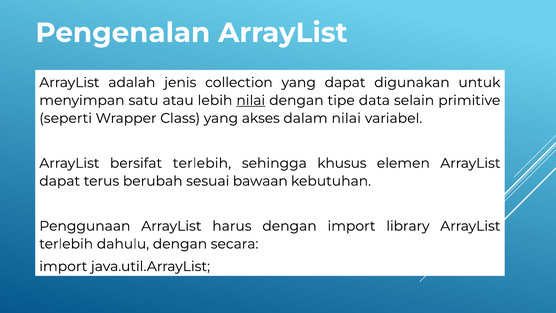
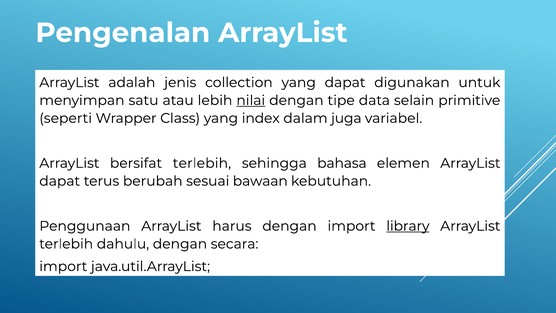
akses: akses -> index (261, 118)
dalam nilai: nilai -> juga (346, 118)
khusus: khusus -> bahasa (342, 163)
library underline: none -> present (408, 226)
